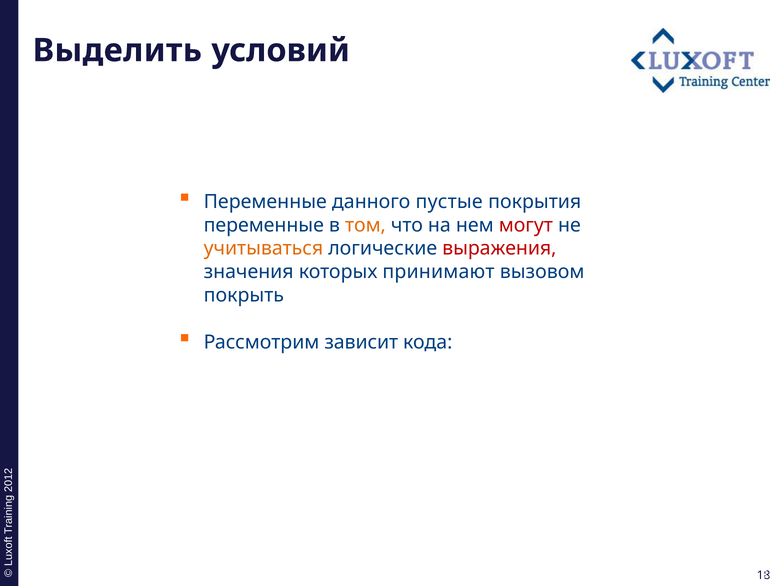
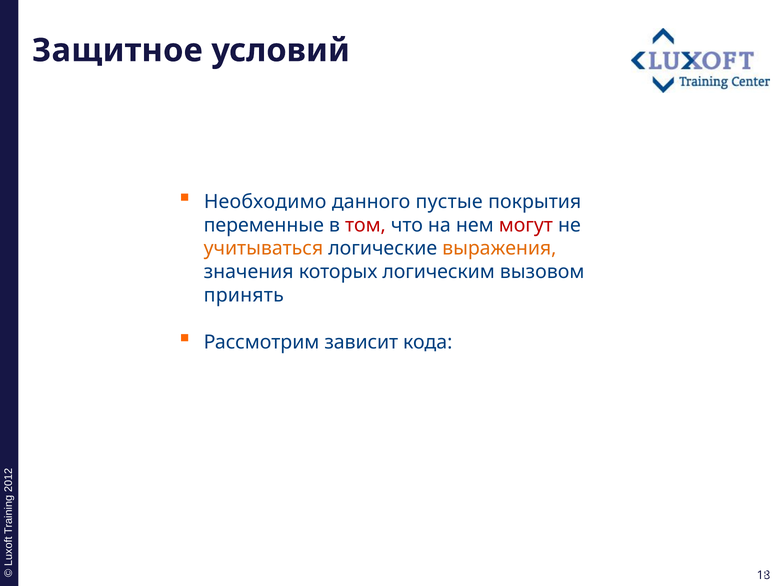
Выделить: Выделить -> Защитное (117, 51)
Переменные: Переменные -> Необходимо (265, 202)
том colour: orange -> red (365, 225)
выражения colour: red -> orange (499, 249)
принимают: принимают -> логическим (439, 272)
покрыть: покрыть -> принять (244, 296)
